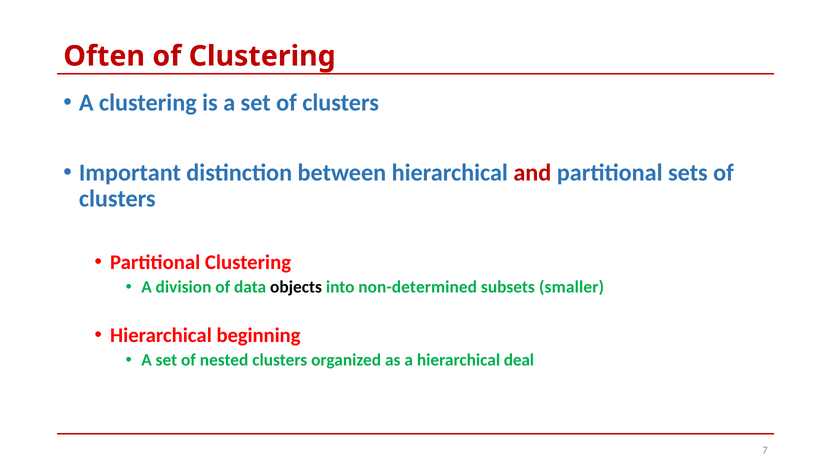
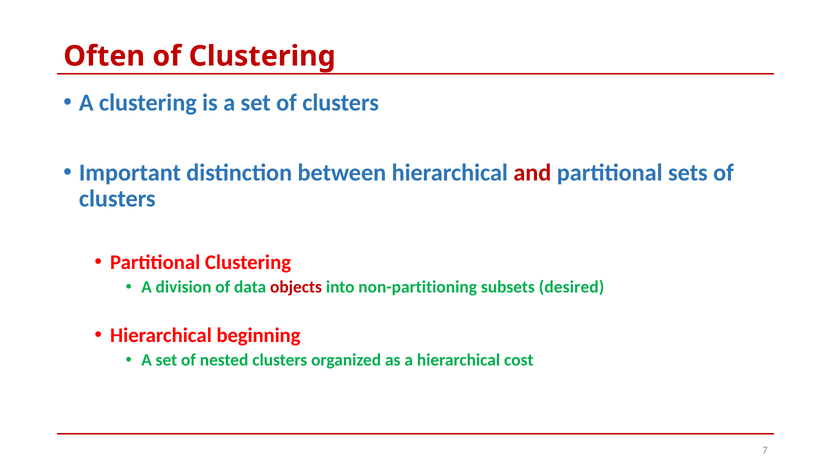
objects colour: black -> red (296, 287)
non-determined: non-determined -> non-partitioning (418, 287)
smaller: smaller -> desired (572, 287)
deal: deal -> cost (519, 360)
